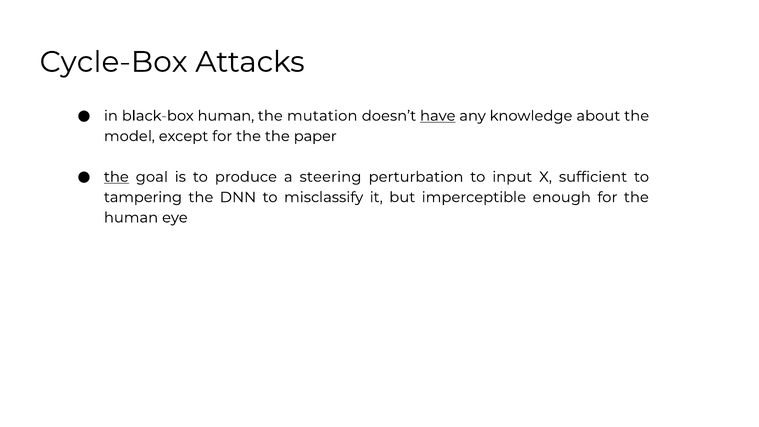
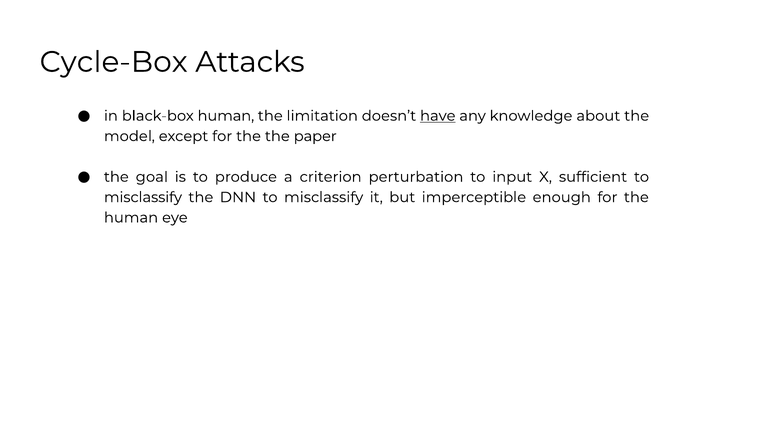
mutation: mutation -> limitation (322, 116)
the underline: present -> none (116, 177)
steering: steering -> criterion (331, 177)
tampering: tampering -> misclassify (143, 197)
